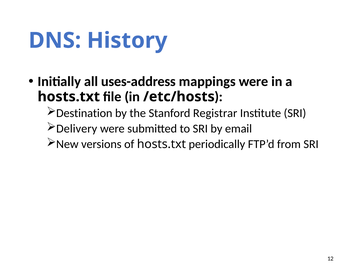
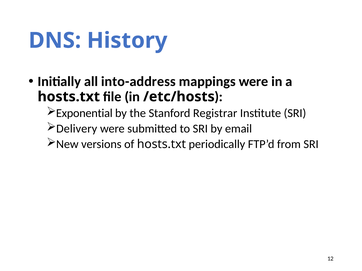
uses-address: uses-address -> into-address (138, 82)
Destination: Destination -> Exponential (84, 113)
